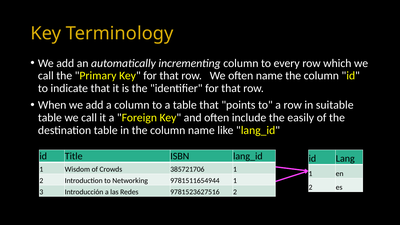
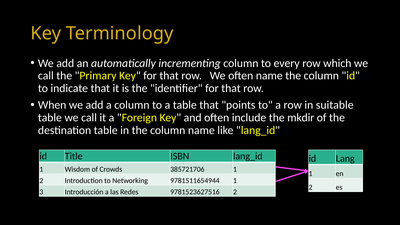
easily: easily -> mkdir (301, 118)
